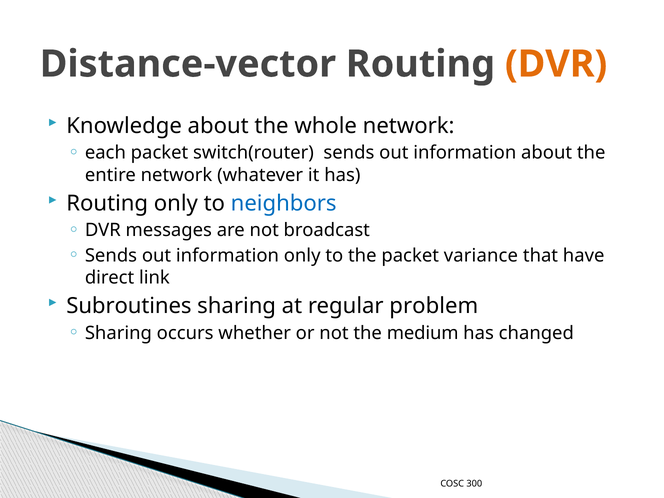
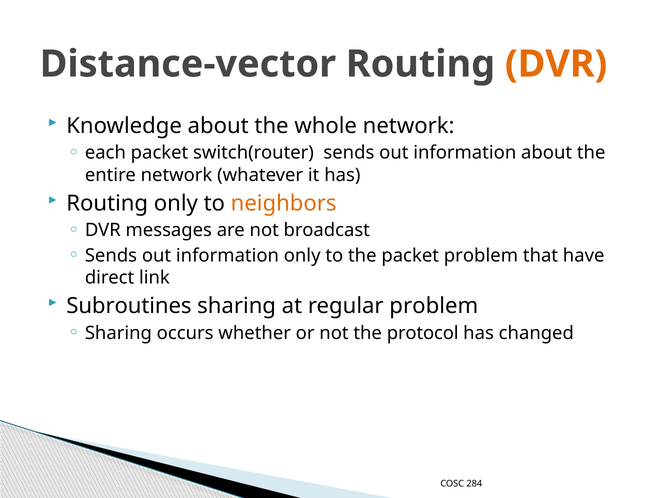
neighbors colour: blue -> orange (284, 203)
packet variance: variance -> problem (481, 255)
medium: medium -> protocol (423, 333)
300: 300 -> 284 (474, 484)
